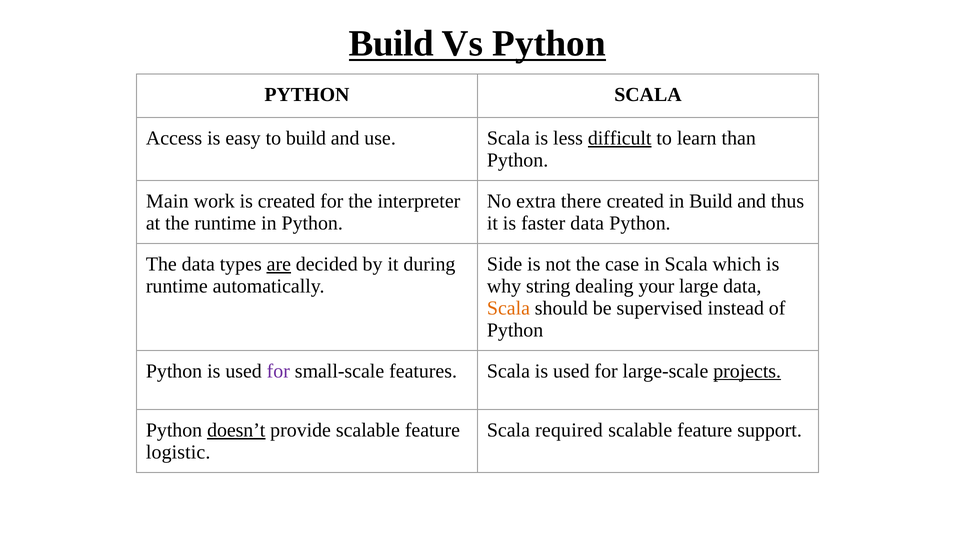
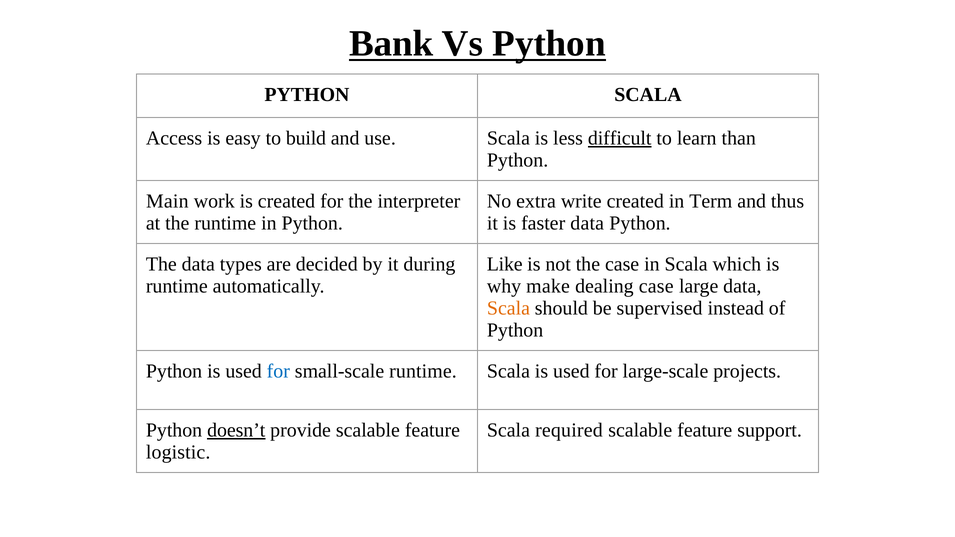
Build: Build -> Bank (391, 43)
there: there -> write (581, 201)
in Build: Build -> Term (711, 201)
are underline: present -> none (279, 264)
Side: Side -> Like (505, 264)
string: string -> make (548, 286)
dealing your: your -> case (656, 286)
for colour: purple -> blue (278, 371)
small-scale features: features -> runtime (423, 371)
projects underline: present -> none (747, 371)
